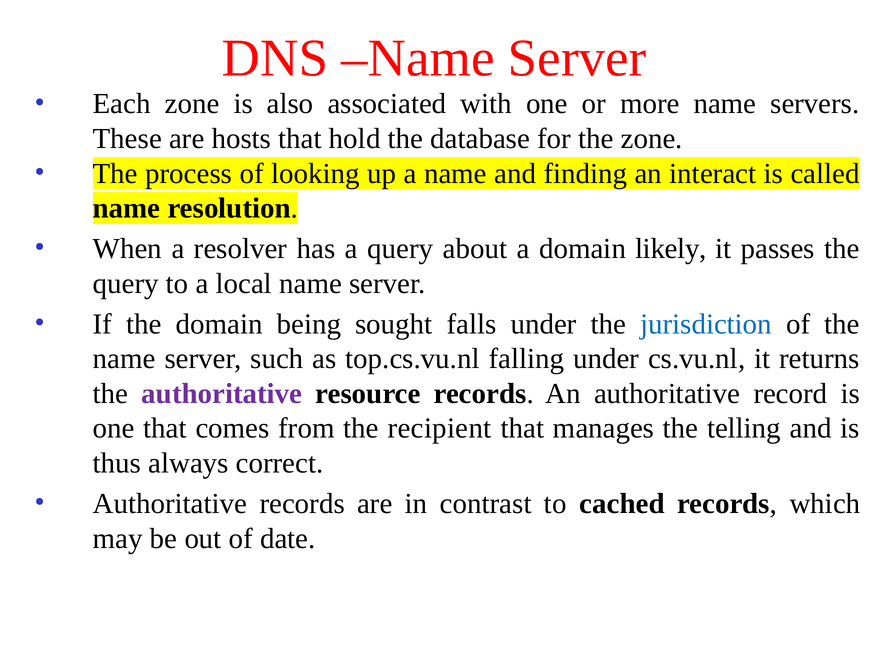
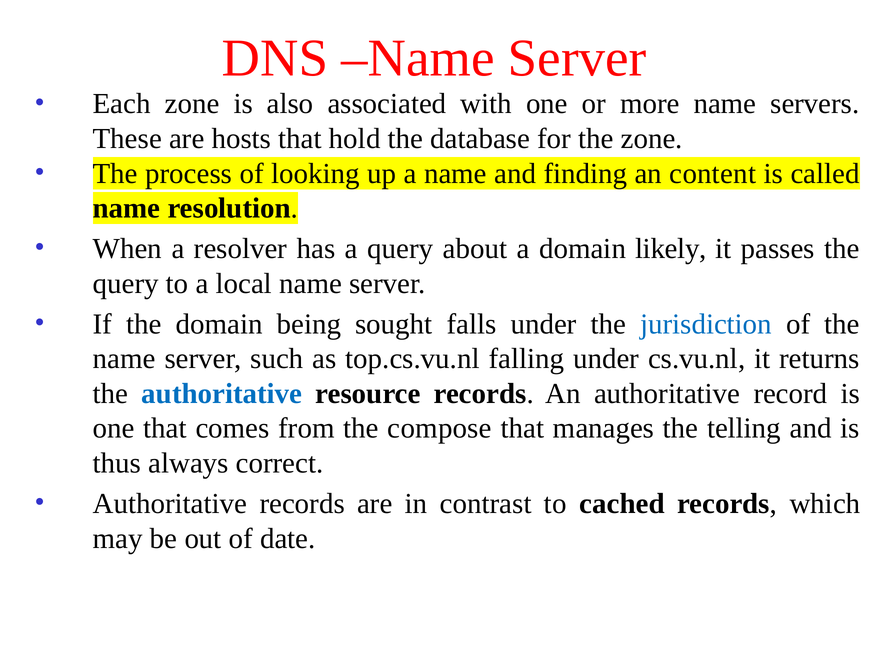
interact: interact -> content (713, 173)
authoritative colour: purple -> blue (222, 393)
recipient: recipient -> compose (440, 428)
